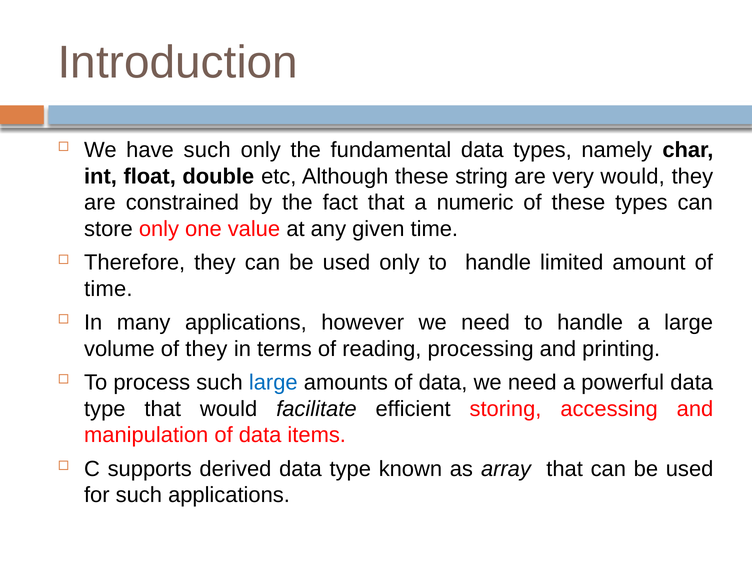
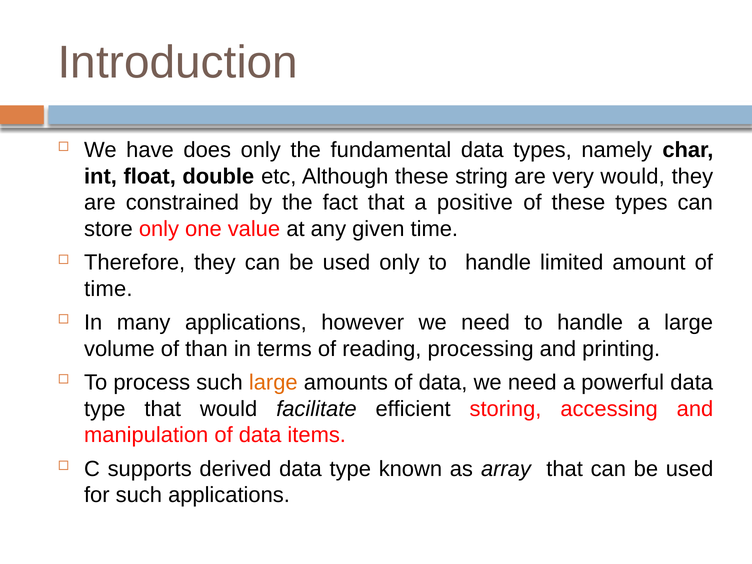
have such: such -> does (207, 150)
numeric: numeric -> positive (475, 203)
of they: they -> than (206, 349)
large colour: blue -> orange (273, 382)
